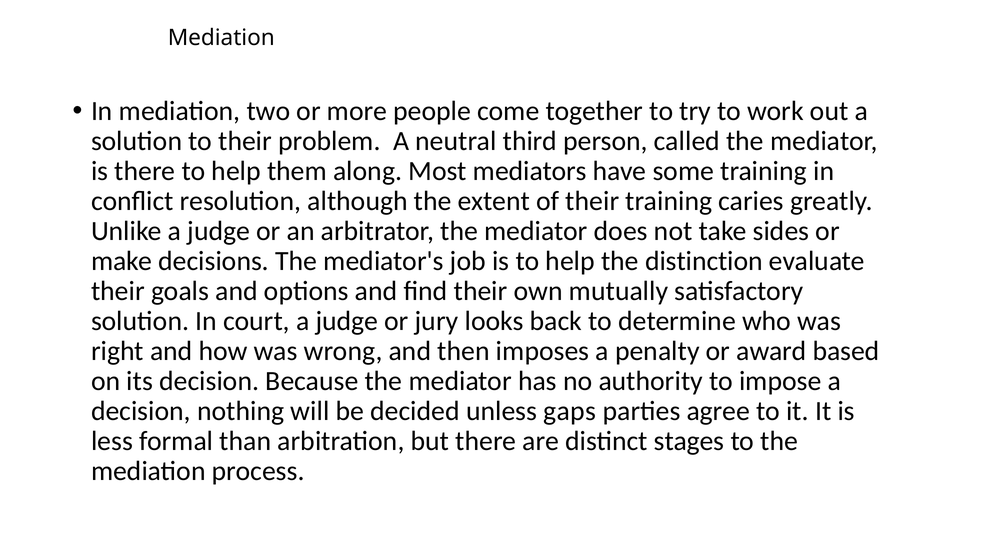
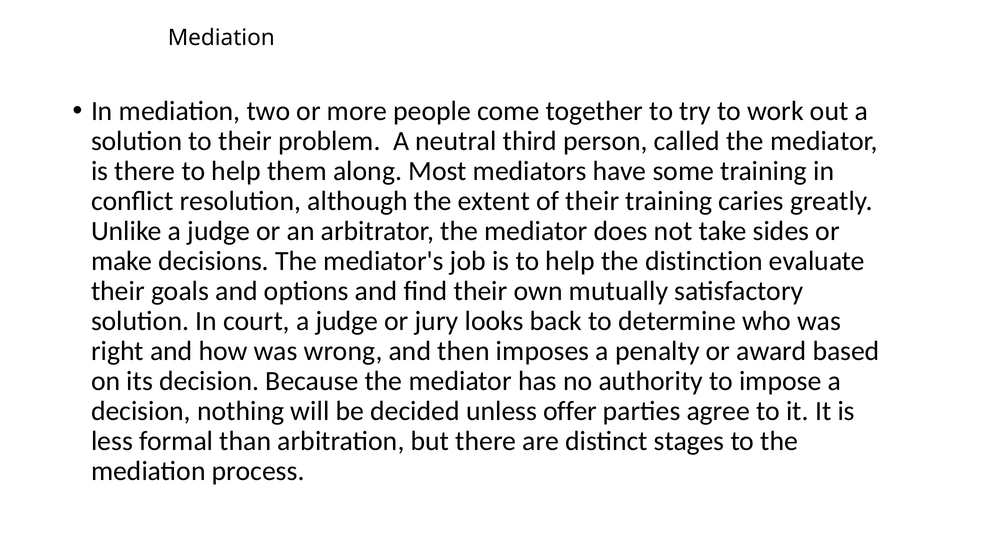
gaps: gaps -> offer (570, 411)
